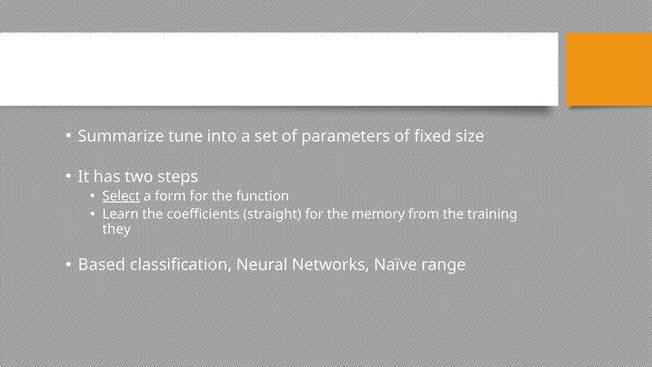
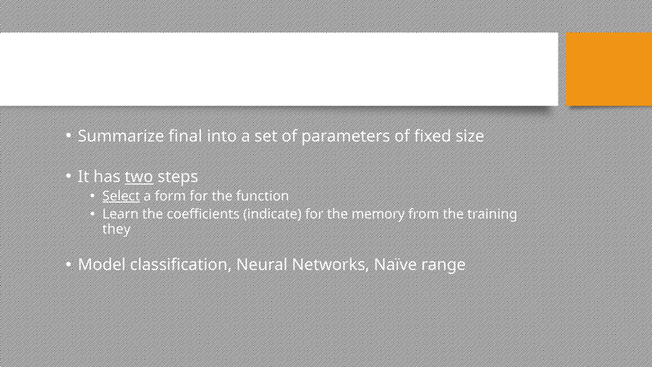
tune: tune -> final (185, 136)
two underline: none -> present (139, 177)
straight: straight -> indicate (272, 214)
Based: Based -> Model (102, 265)
